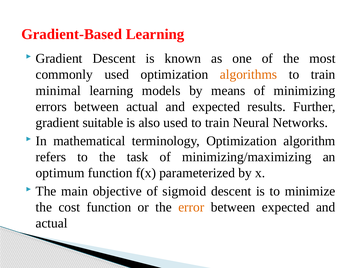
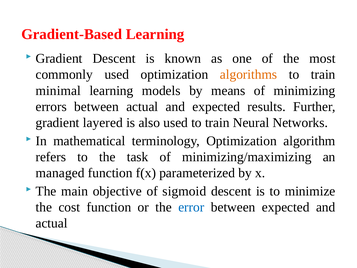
suitable: suitable -> layered (103, 123)
optimum: optimum -> managed (60, 173)
error colour: orange -> blue (191, 207)
